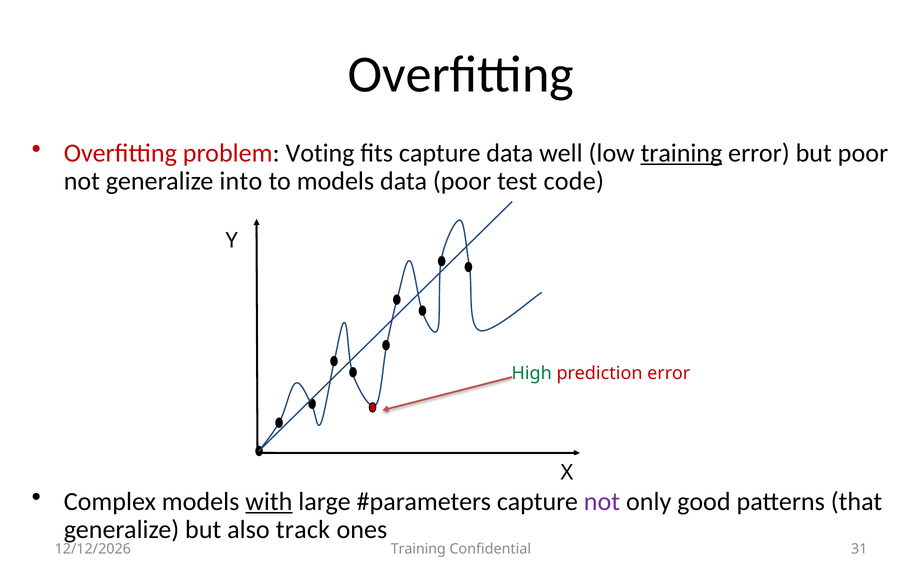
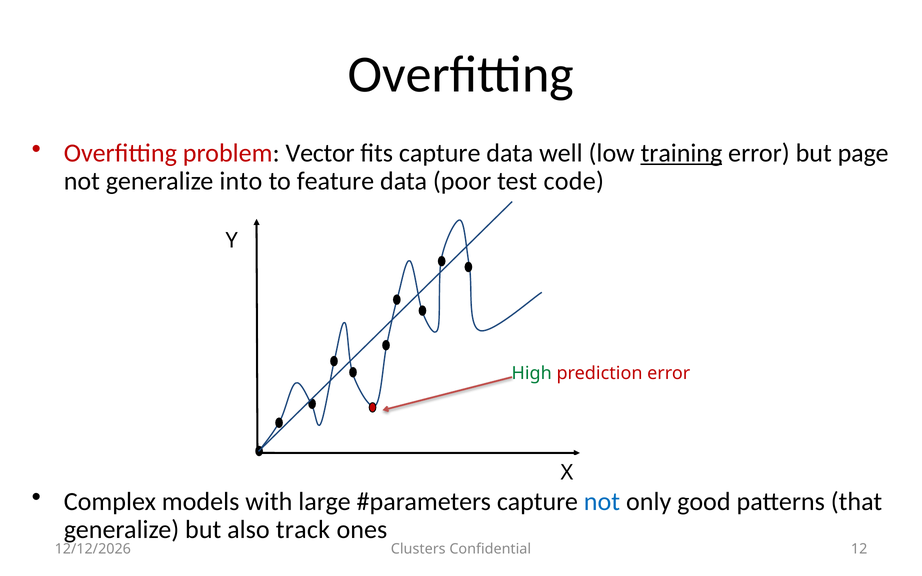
Voting: Voting -> Vector (320, 153)
but poor: poor -> page (863, 153)
to models: models -> feature (336, 181)
with underline: present -> none (269, 502)
not colour: purple -> blue (602, 502)
Training: Training -> Clusters (418, 549)
31: 31 -> 12 (859, 549)
